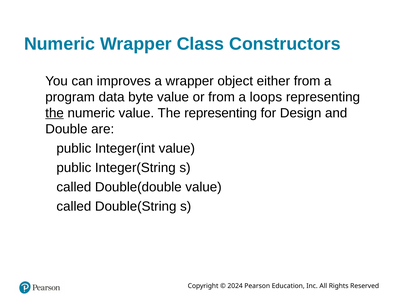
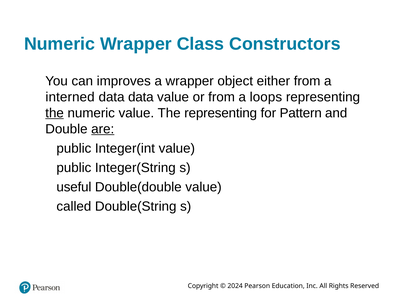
program: program -> interned (70, 97)
data byte: byte -> data (141, 97)
Design: Design -> Pattern (301, 113)
are underline: none -> present (103, 129)
called: called -> useful (74, 187)
